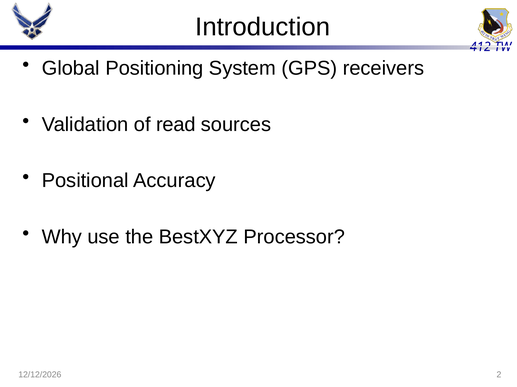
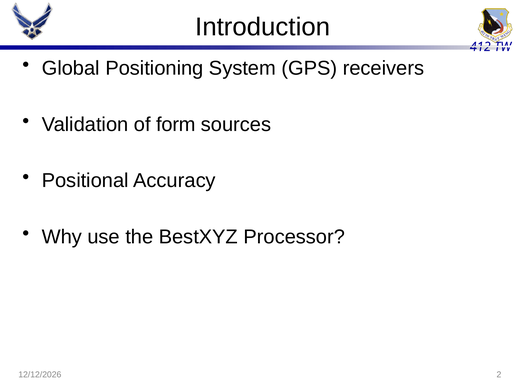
read: read -> form (176, 125)
